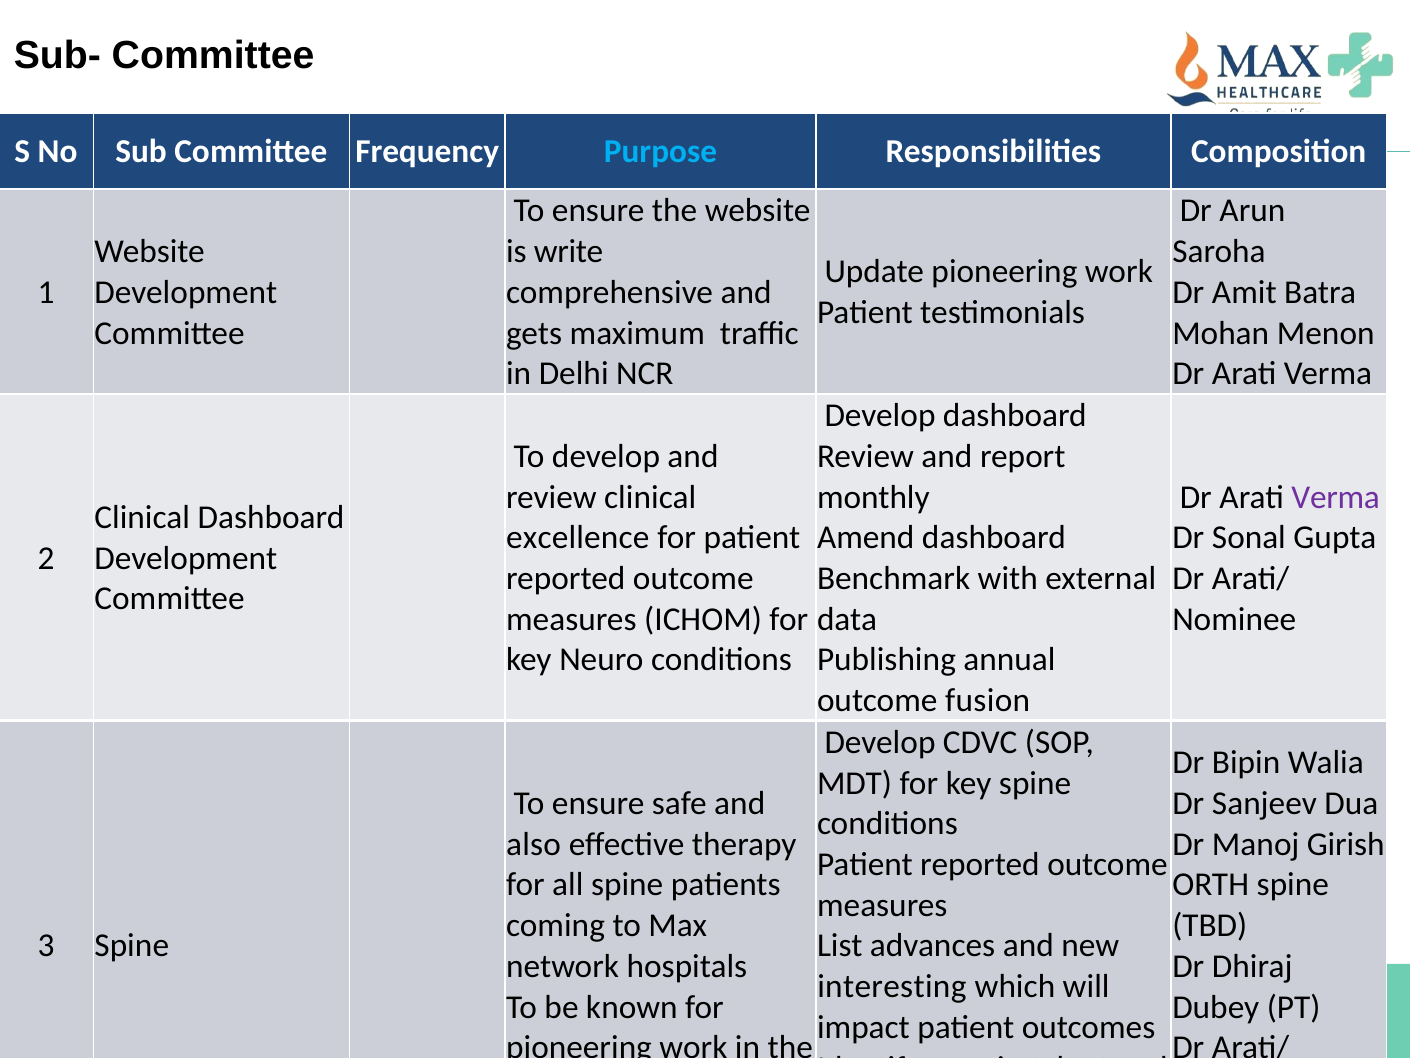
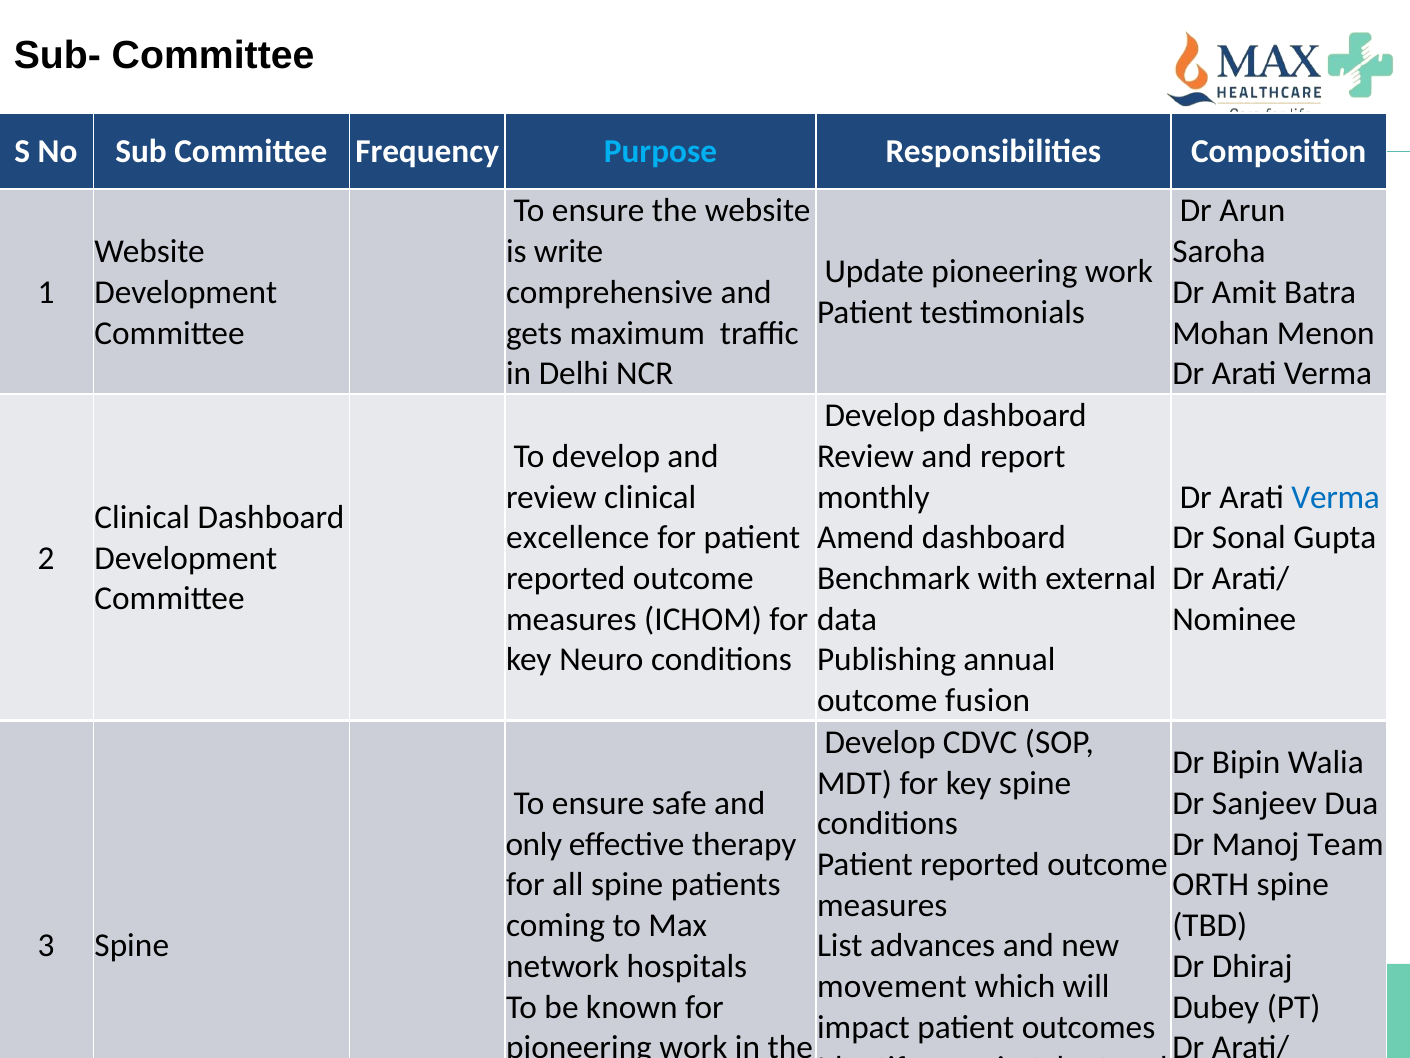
Verma colour: purple -> blue (1336, 497)
also: also -> only (534, 844)
Girish: Girish -> Team (1345, 844)
interesting: interesting -> movement (892, 986)
